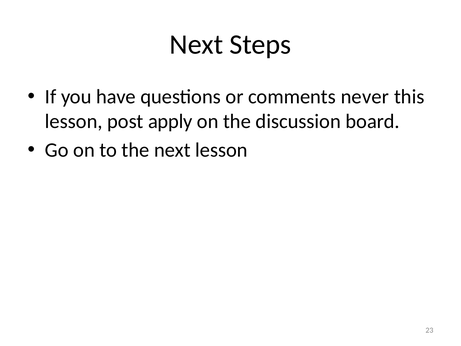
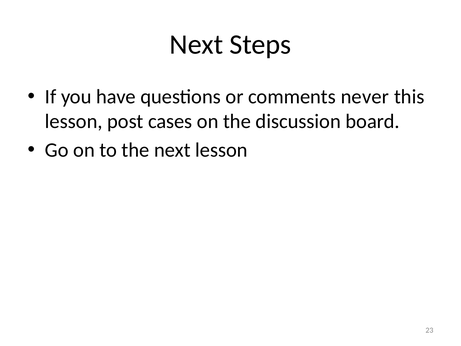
apply: apply -> cases (170, 121)
